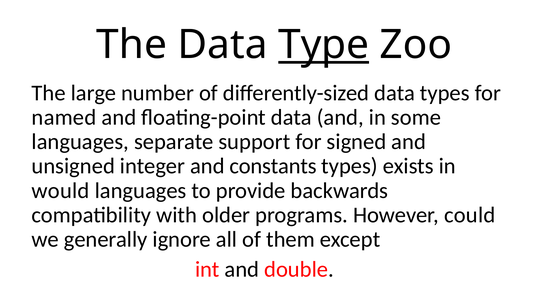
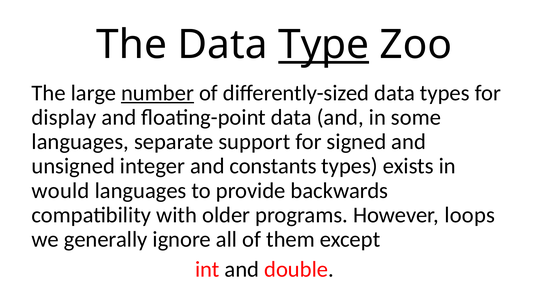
number underline: none -> present (158, 93)
named: named -> display (64, 118)
could: could -> loops (470, 215)
